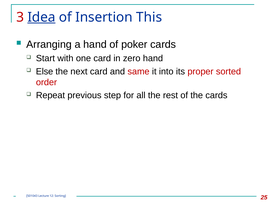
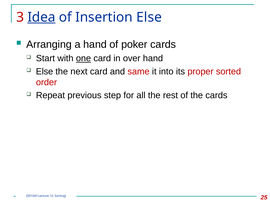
Insertion This: This -> Else (149, 17)
one underline: none -> present (83, 58)
zero: zero -> over (132, 58)
